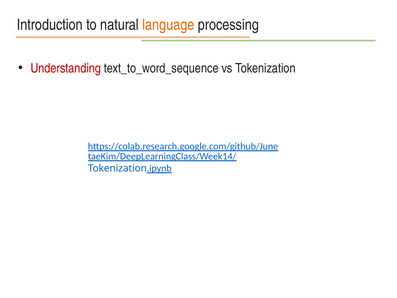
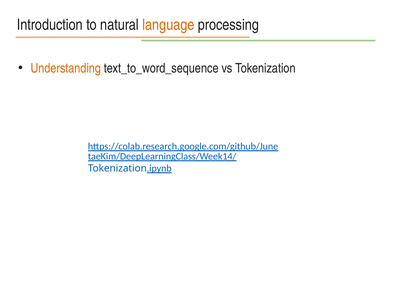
Understanding colour: red -> orange (66, 68)
